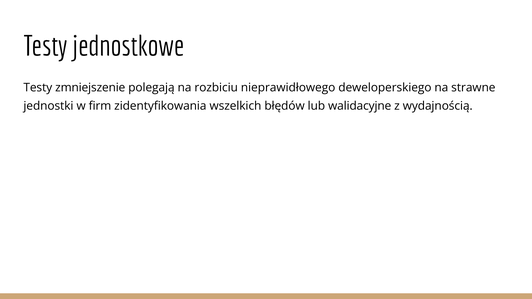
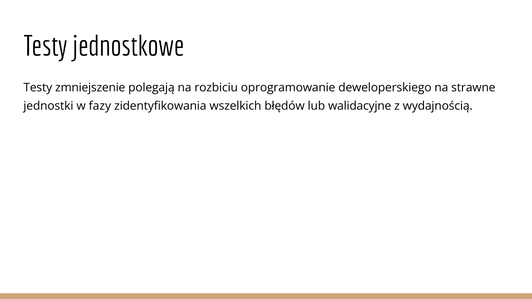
nieprawidłowego: nieprawidłowego -> oprogramowanie (288, 88)
firm: firm -> fazy (100, 106)
